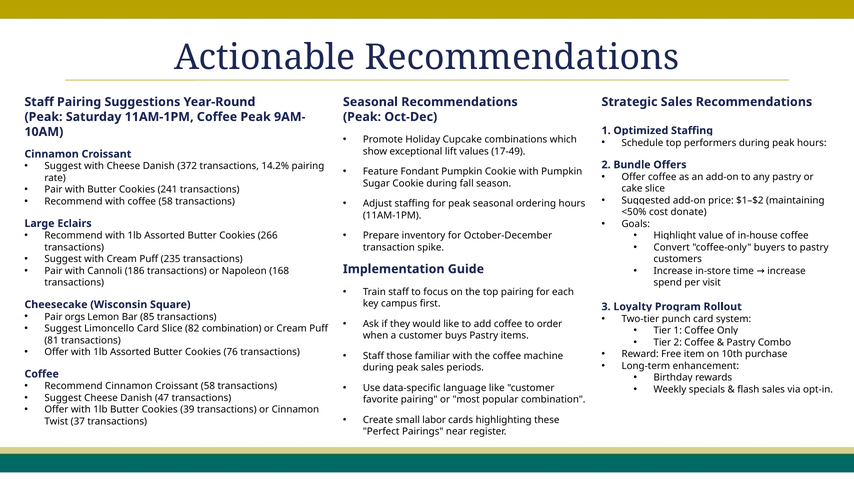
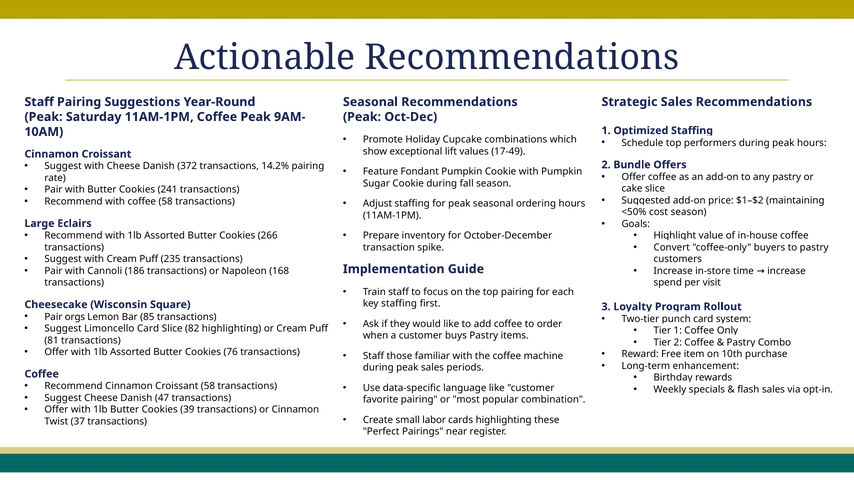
cost donate: donate -> season (689, 212)
key campus: campus -> staffing (399, 304)
82 combination: combination -> highlighting (232, 329)
